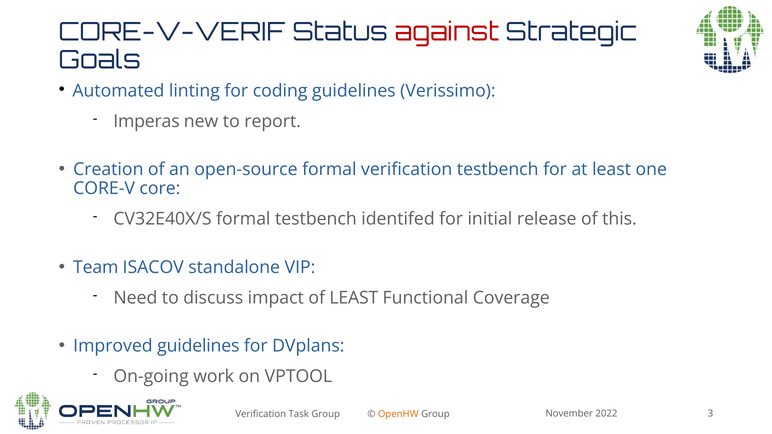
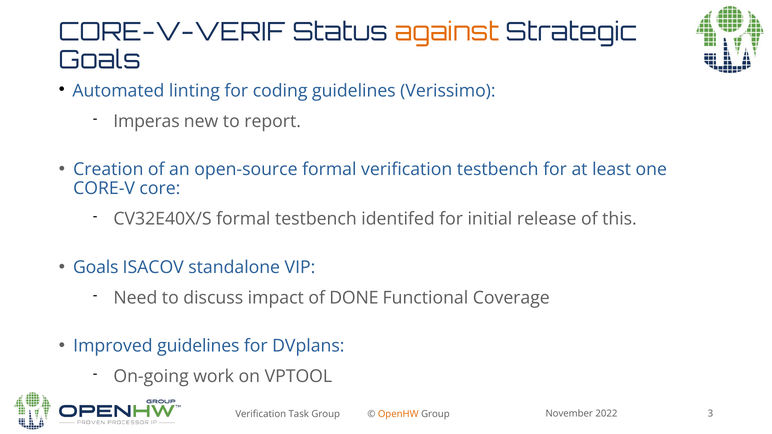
against colour: red -> orange (447, 32)
Team: Team -> Goals (96, 267)
of LEAST: LEAST -> DONE (354, 298)
